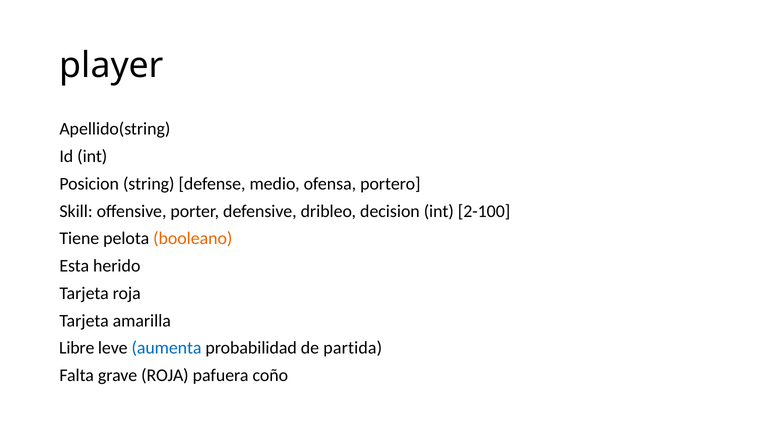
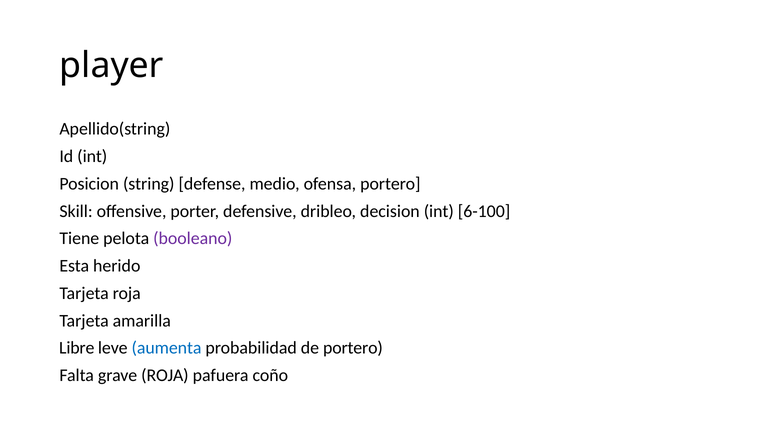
2-100: 2-100 -> 6-100 (484, 211)
booleano colour: orange -> purple (193, 239)
de partida: partida -> portero (353, 348)
